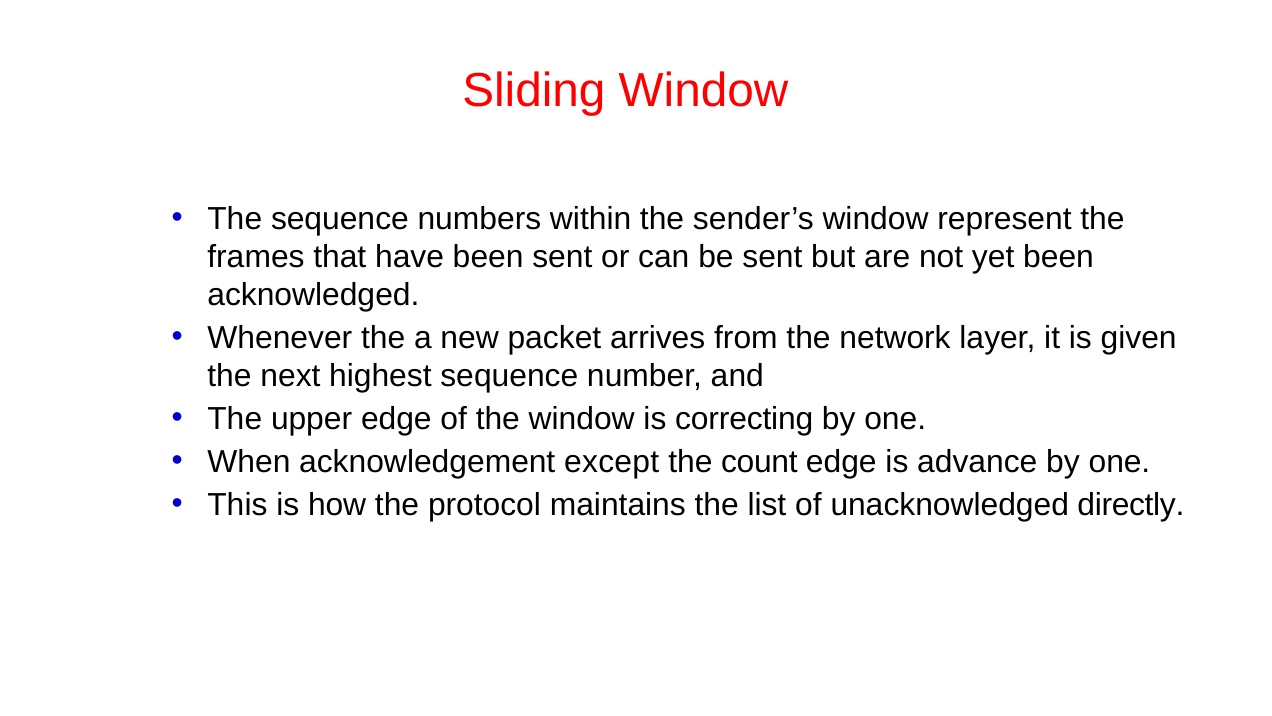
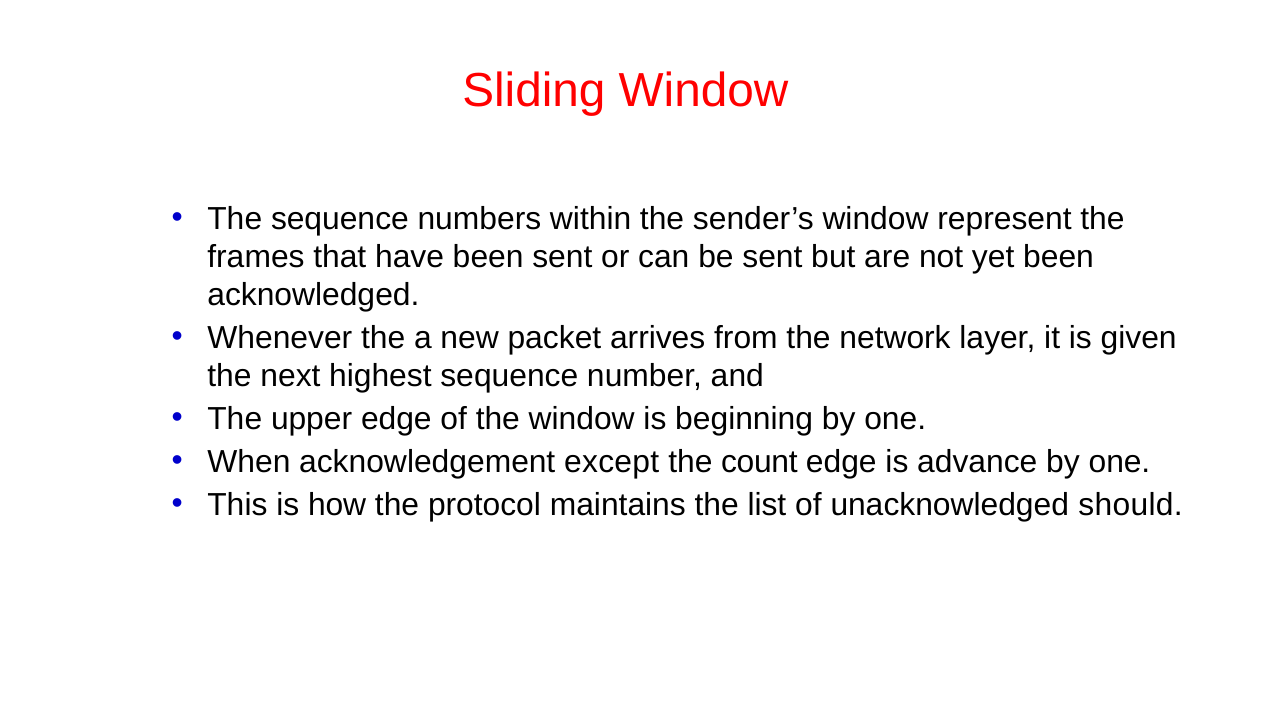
correcting: correcting -> beginning (744, 419)
directly: directly -> should (1131, 505)
